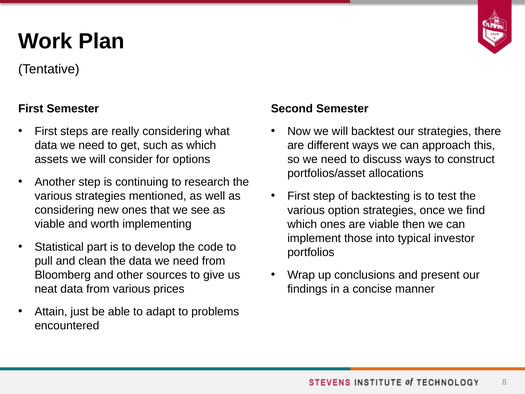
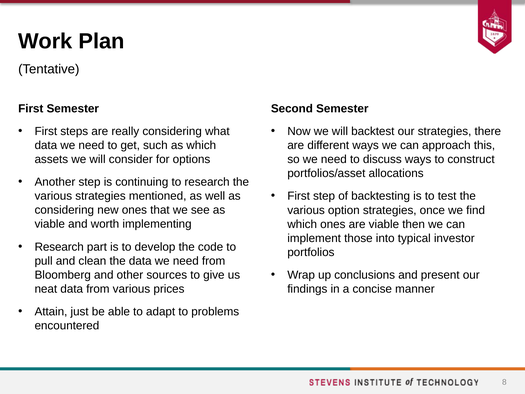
Statistical: Statistical -> Research (59, 247)
